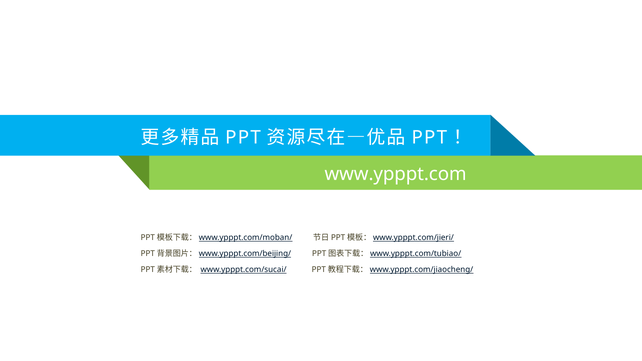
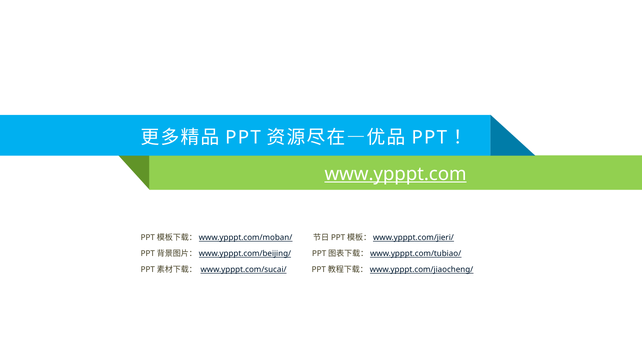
www.ypppt.com underline: none -> present (396, 174)
